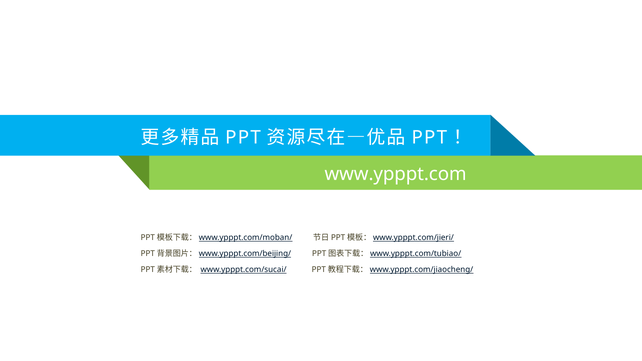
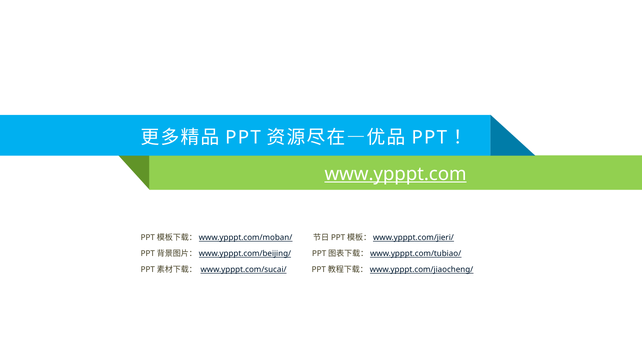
www.ypppt.com underline: none -> present (396, 174)
